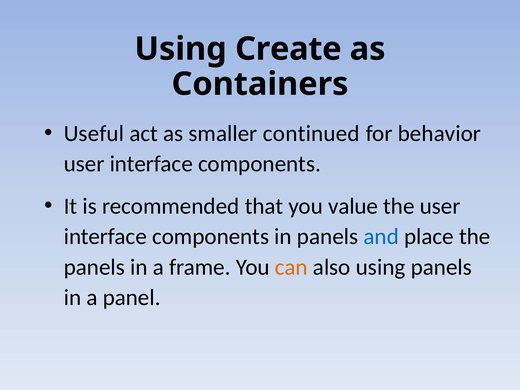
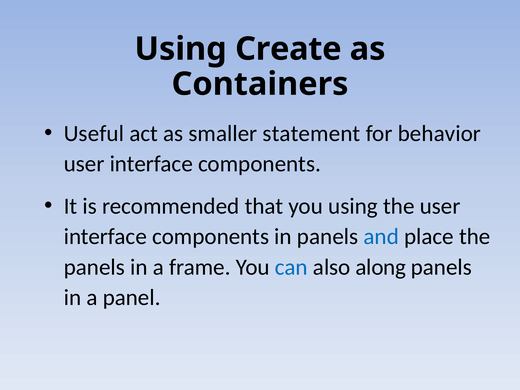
continued: continued -> statement (311, 134)
you value: value -> using (353, 206)
can colour: orange -> blue (291, 267)
also using: using -> along (381, 267)
